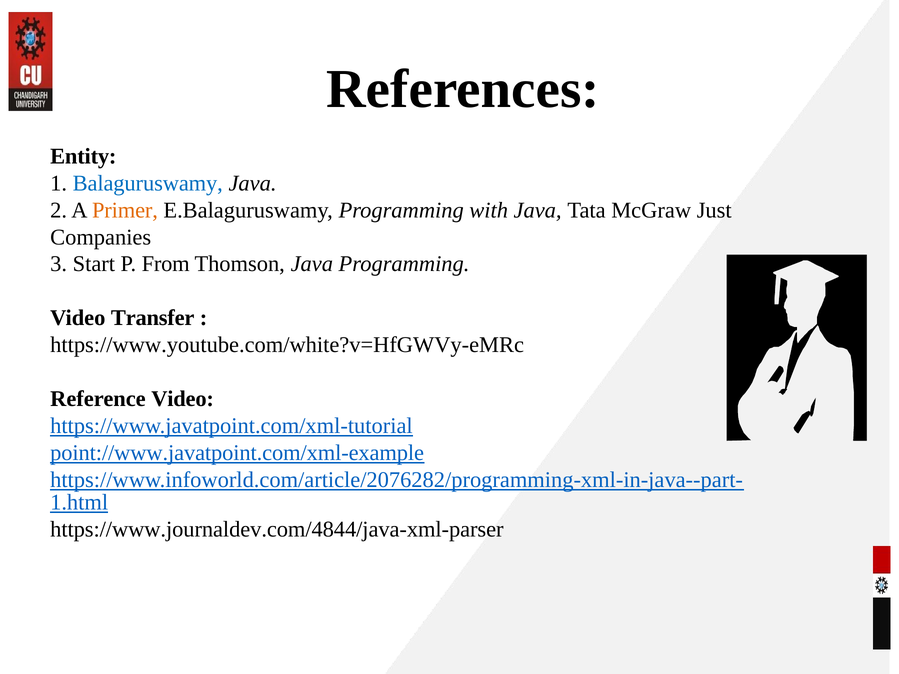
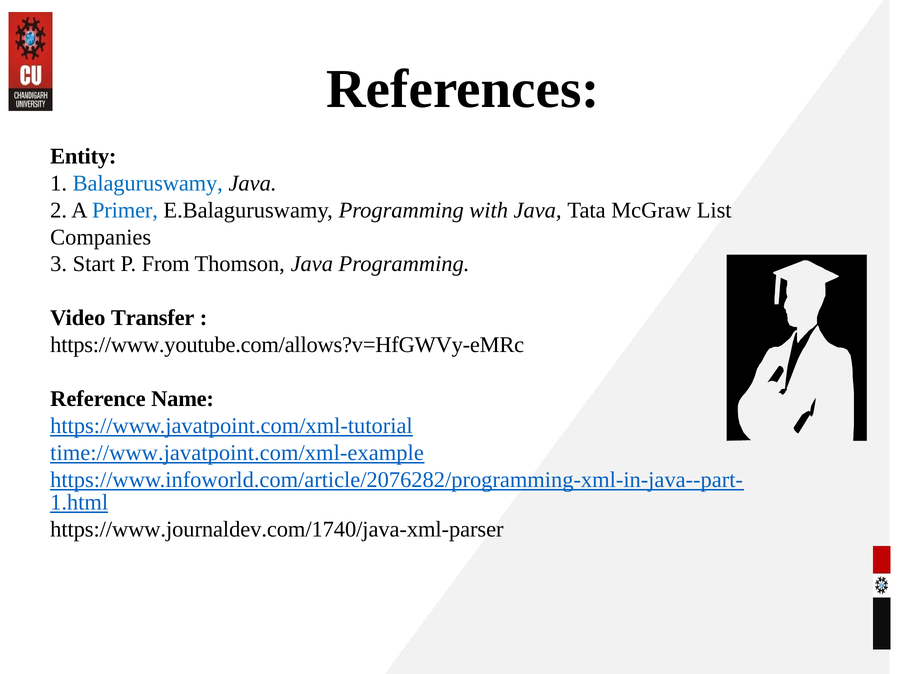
Primer colour: orange -> blue (125, 210)
Just: Just -> List (714, 210)
https://www.youtube.com/white?v=HfGWVy-eMRc: https://www.youtube.com/white?v=HfGWVy-eMRc -> https://www.youtube.com/allows?v=HfGWVy-eMRc (287, 345)
Reference Video: Video -> Name (183, 399)
point://www.javatpoint.com/xml-example: point://www.javatpoint.com/xml-example -> time://www.javatpoint.com/xml-example (237, 453)
https://www.journaldev.com/4844/java-xml-parser: https://www.journaldev.com/4844/java-xml-parser -> https://www.journaldev.com/1740/java-xml-parser (277, 529)
